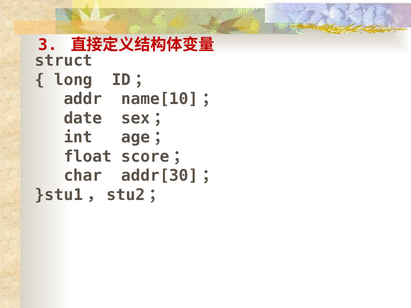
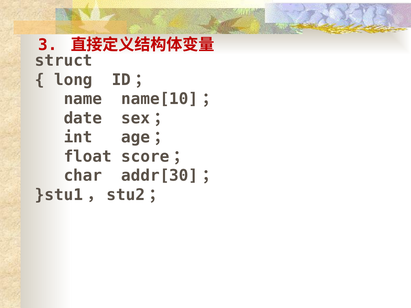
addr: addr -> name (83, 99)
